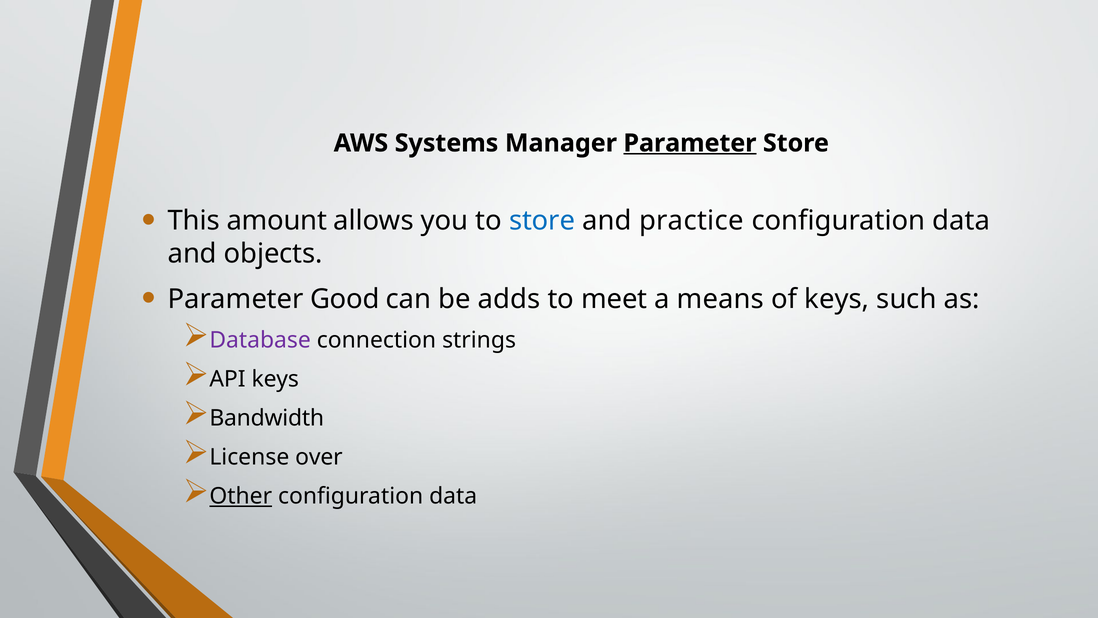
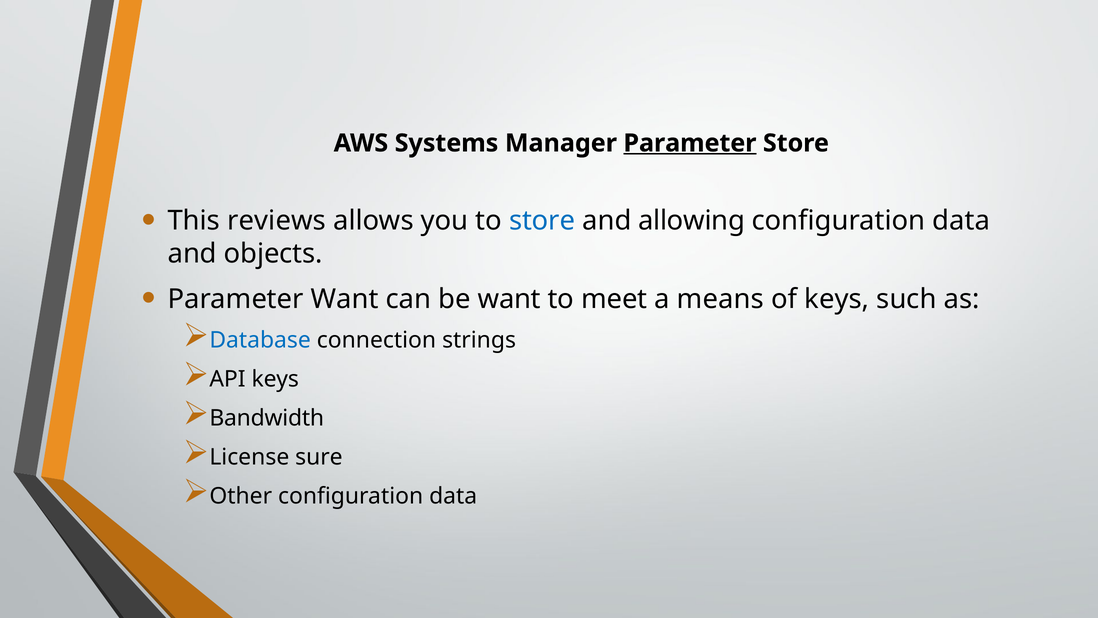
amount: amount -> reviews (277, 221)
practice: practice -> allowing (692, 221)
Parameter Good: Good -> Want (345, 299)
be adds: adds -> want (509, 299)
Database colour: purple -> blue (260, 340)
over: over -> sure (319, 457)
Other underline: present -> none (241, 496)
